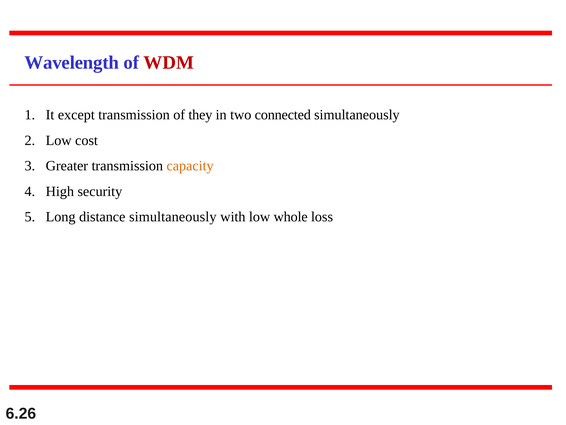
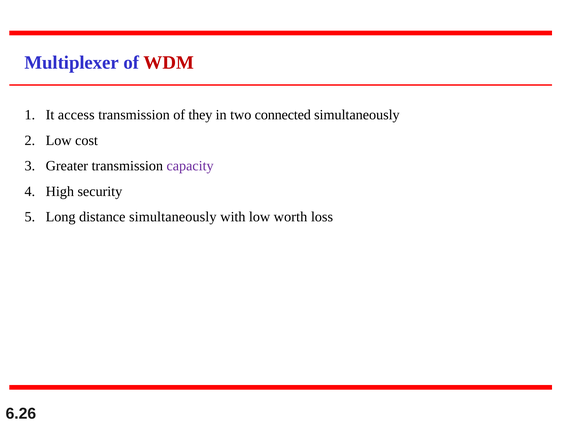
Wavelength: Wavelength -> Multiplexer (72, 63)
except: except -> access (76, 115)
capacity colour: orange -> purple (190, 166)
whole: whole -> worth (291, 217)
